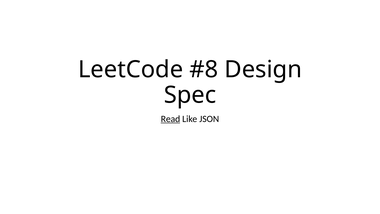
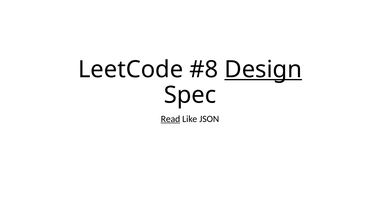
Design underline: none -> present (263, 69)
